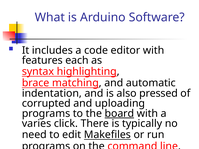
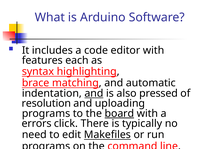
and underline: none -> present (94, 93)
corrupted: corrupted -> resolution (46, 104)
varies: varies -> errors (37, 124)
